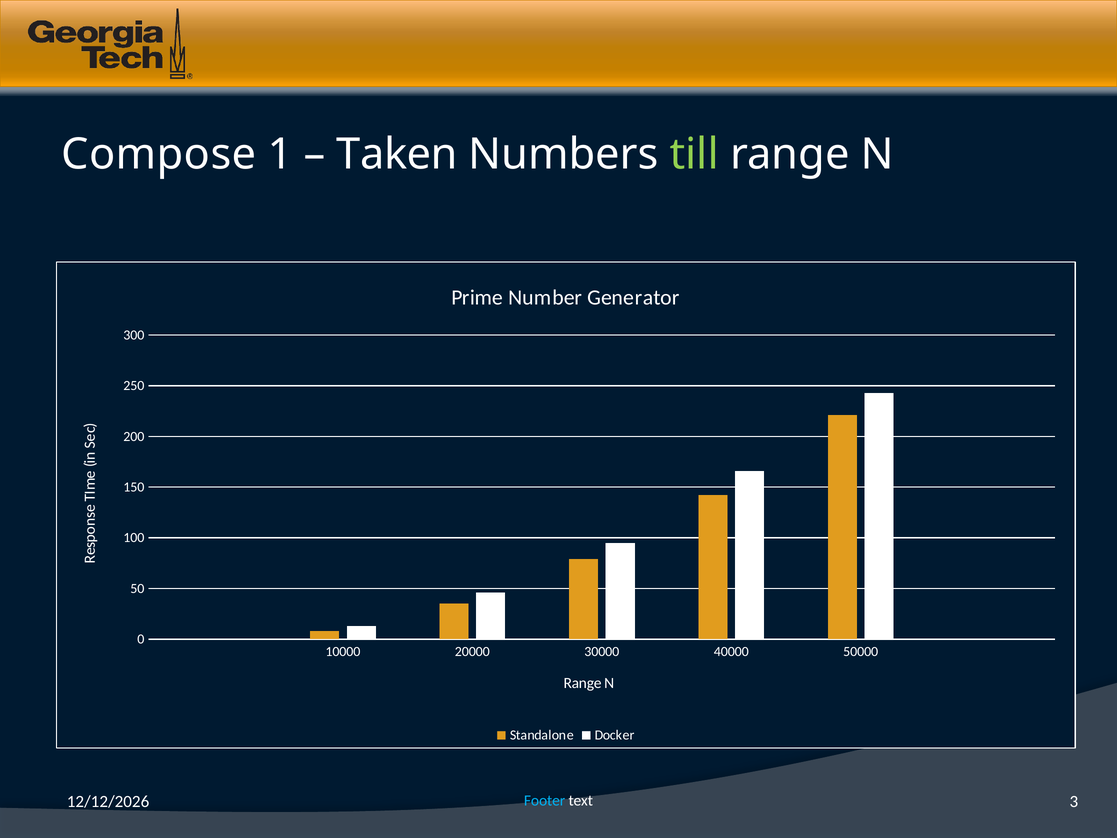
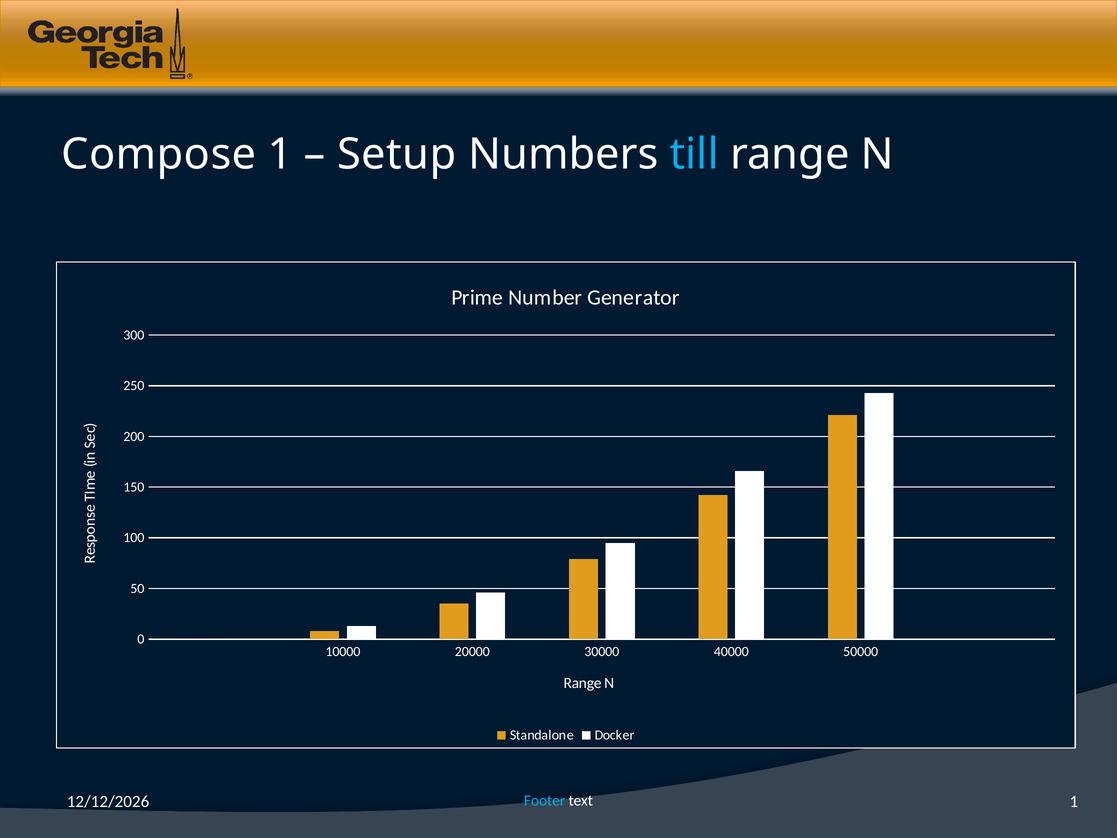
Taken: Taken -> Setup (397, 154)
till colour: light green -> light blue (694, 154)
3: 3 -> 1 (1074, 801)
